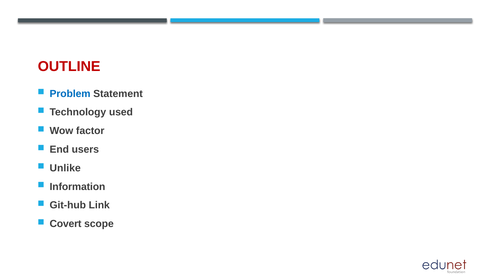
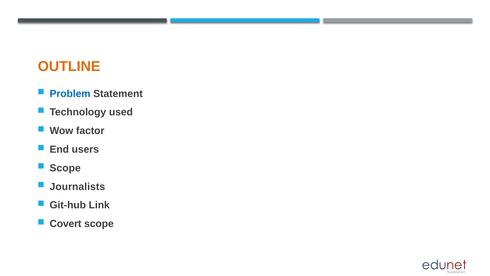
OUTLINE colour: red -> orange (69, 66)
Unlike: Unlike -> Scope (65, 168)
Information: Information -> Journalists (77, 186)
